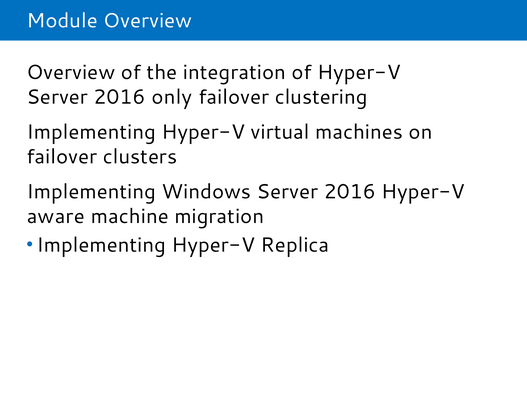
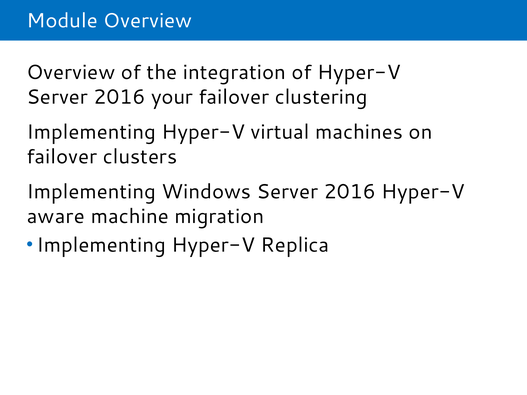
only: only -> your (172, 97)
